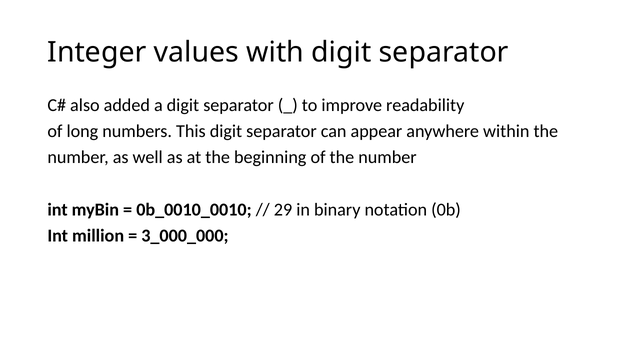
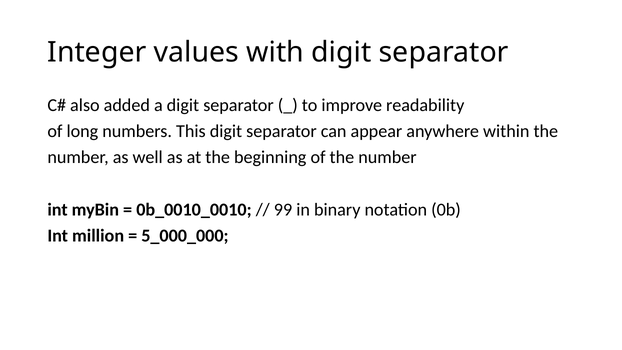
29: 29 -> 99 (283, 209)
3_000_000: 3_000_000 -> 5_000_000 (185, 236)
